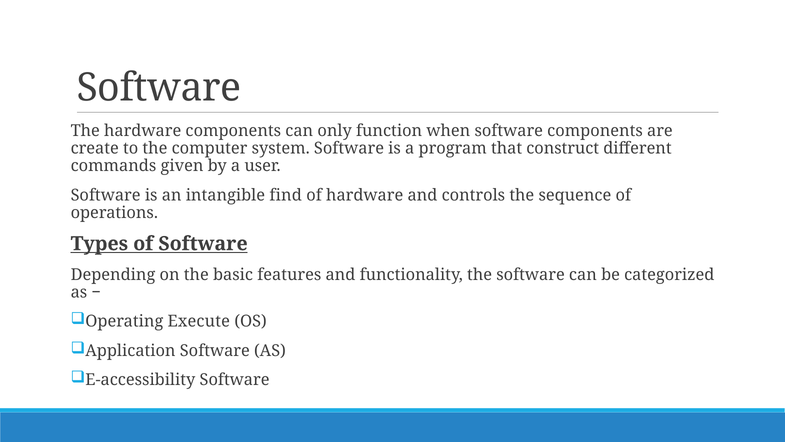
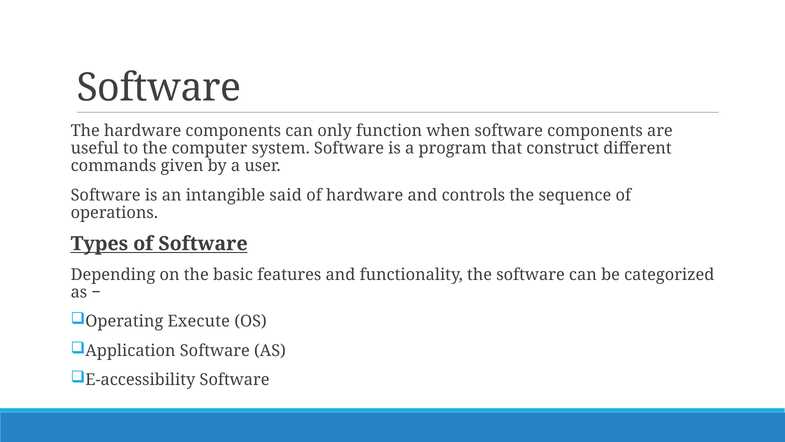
create: create -> useful (95, 148)
find: find -> said (286, 195)
